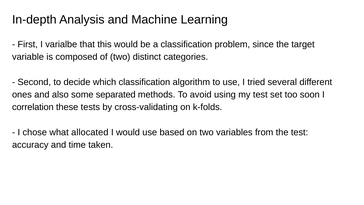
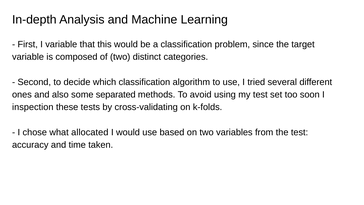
I varialbe: varialbe -> variable (61, 44)
correlation: correlation -> inspection (33, 107)
